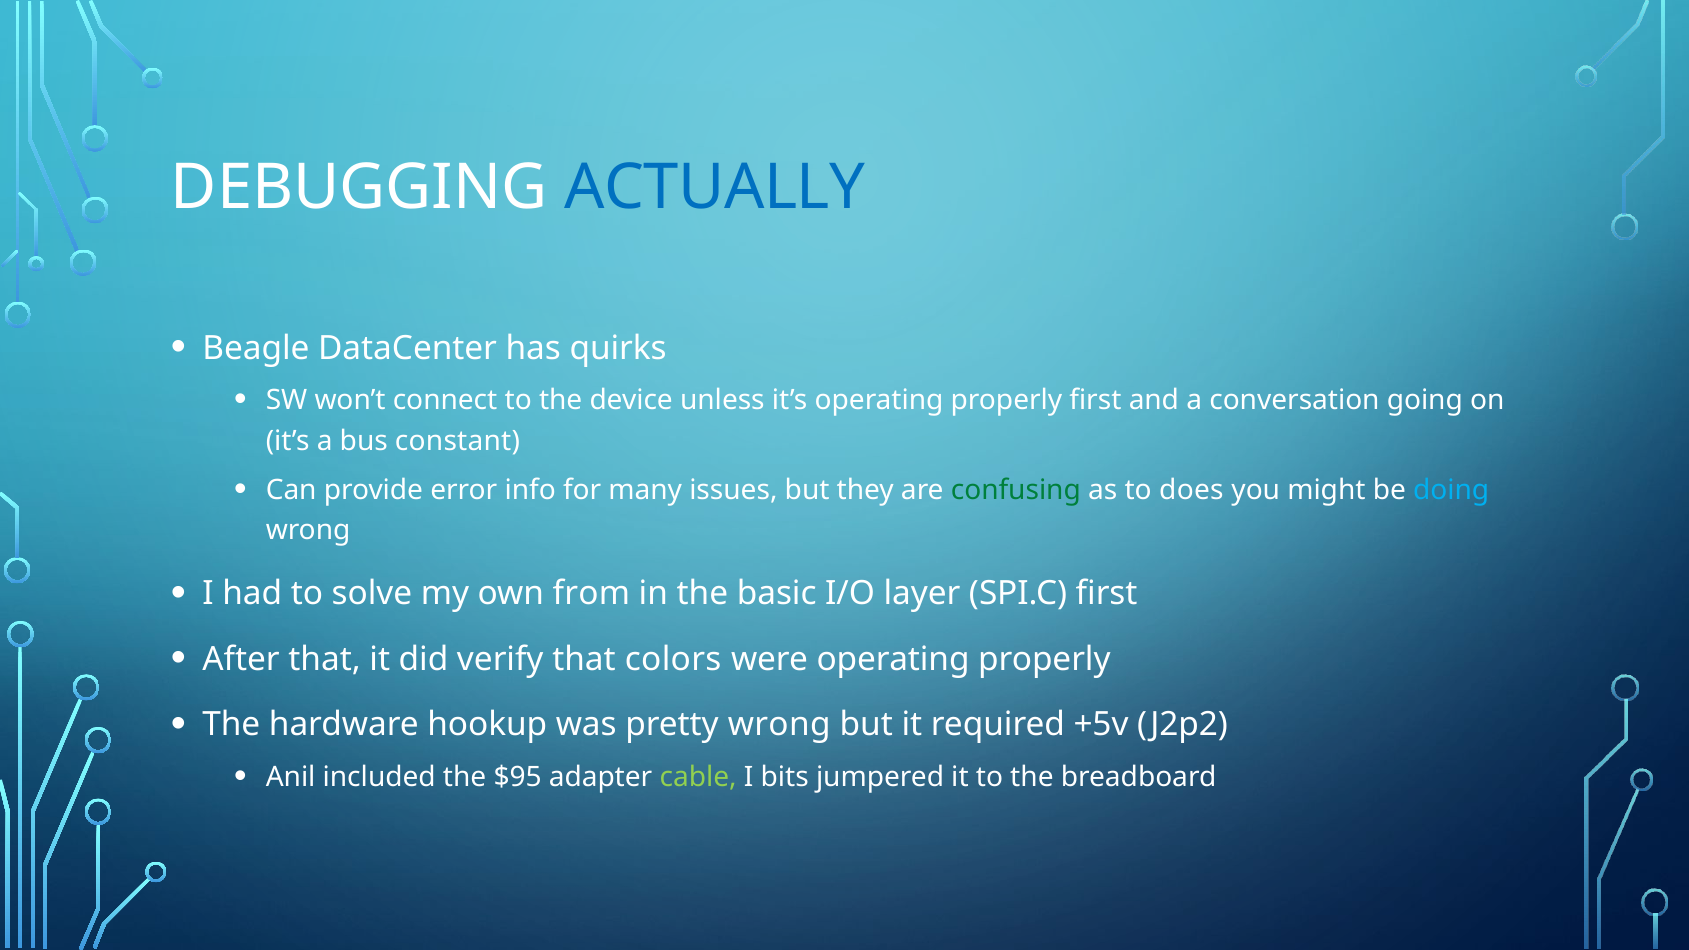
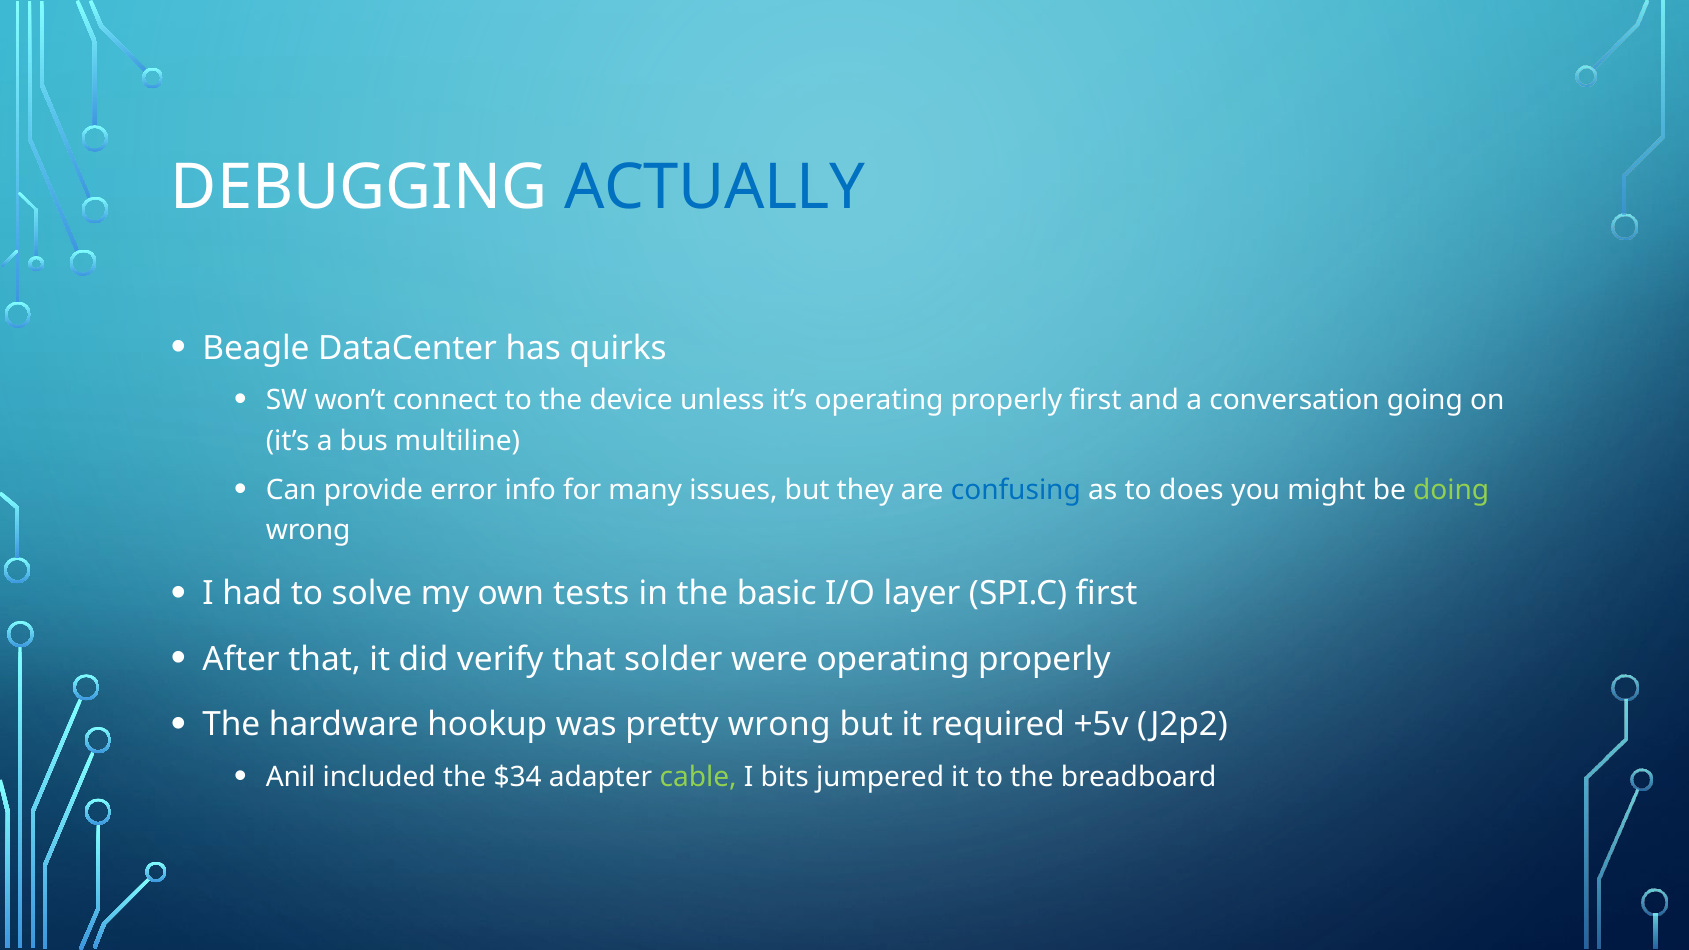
constant: constant -> multiline (458, 441)
confusing colour: green -> blue (1016, 490)
doing colour: light blue -> light green (1451, 490)
from: from -> tests (591, 594)
colors: colors -> solder (673, 659)
$95: $95 -> $34 (518, 777)
